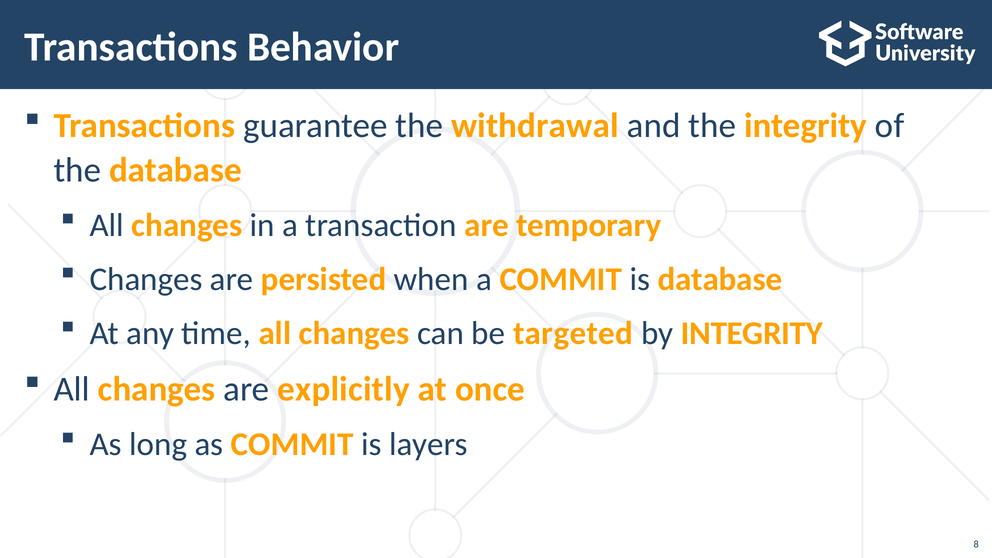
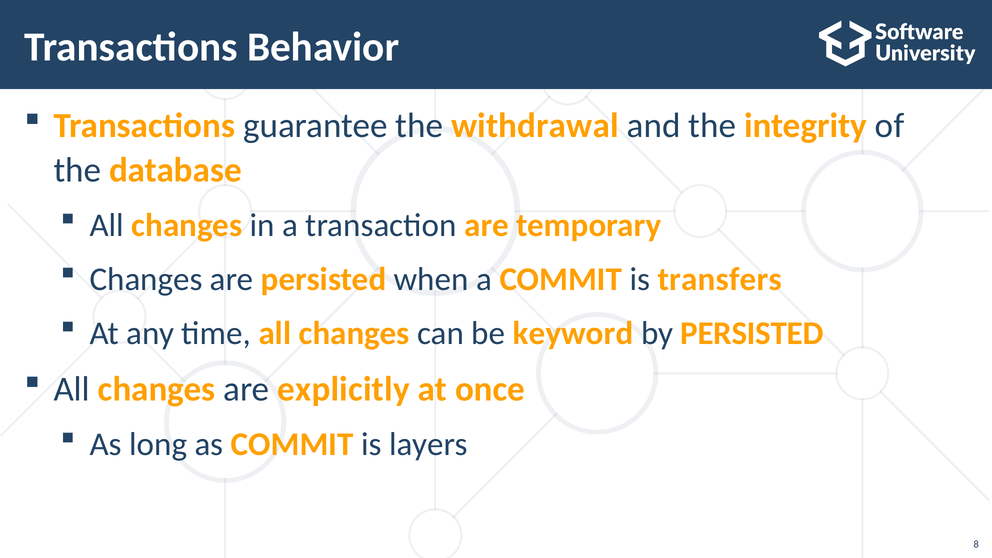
is database: database -> transfers (720, 279)
targeted: targeted -> keyword (573, 333)
by INTEGRITY: INTEGRITY -> PERSISTED (752, 333)
